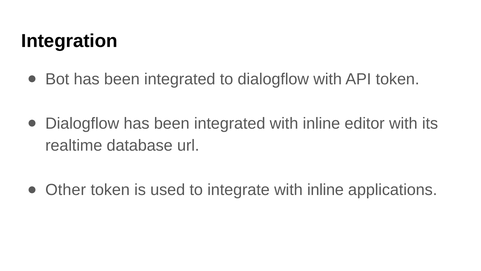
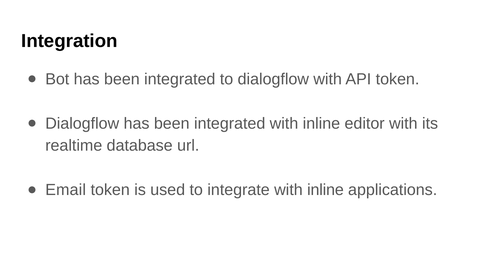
Other: Other -> Email (66, 190)
